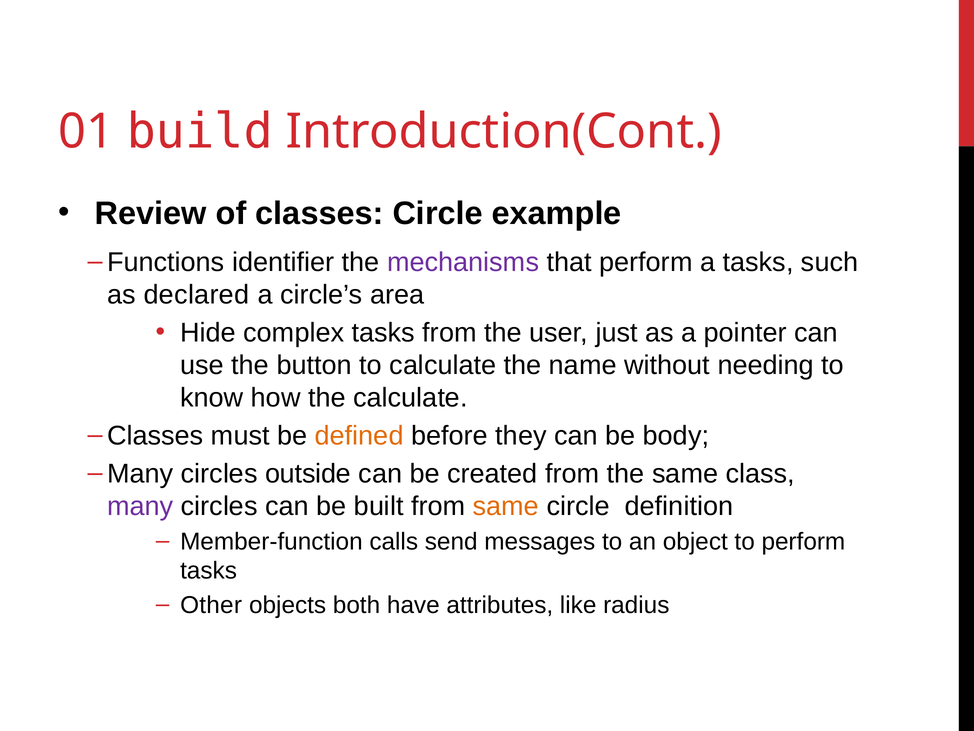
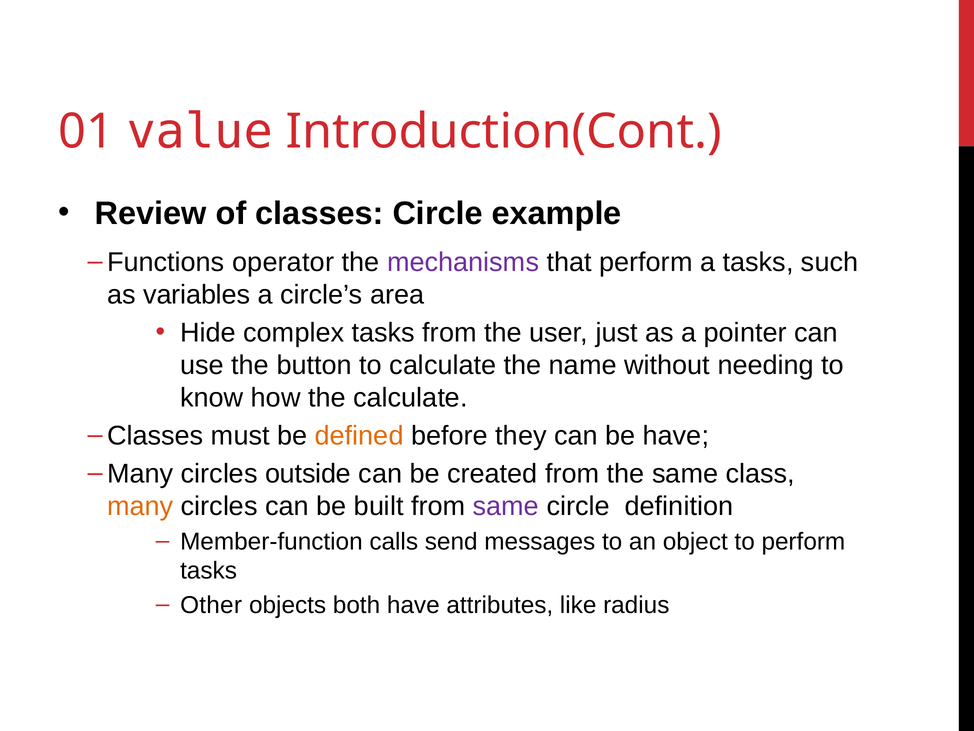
build: build -> value (200, 132)
identifier: identifier -> operator (283, 262)
declared: declared -> variables (197, 295)
be body: body -> have (676, 435)
many colour: purple -> orange (140, 506)
same colour: orange -> purple (506, 506)
